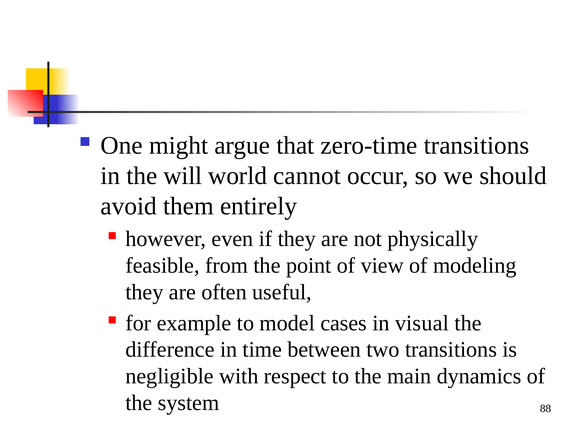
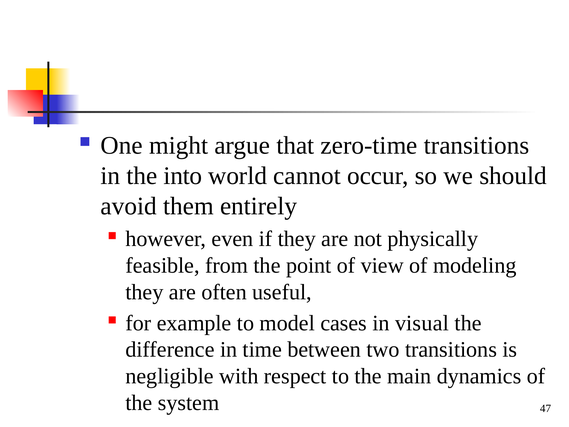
will: will -> into (183, 176)
88: 88 -> 47 (546, 408)
